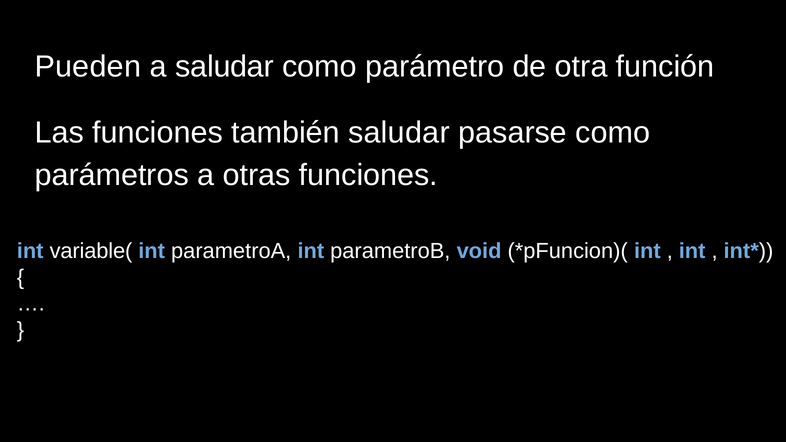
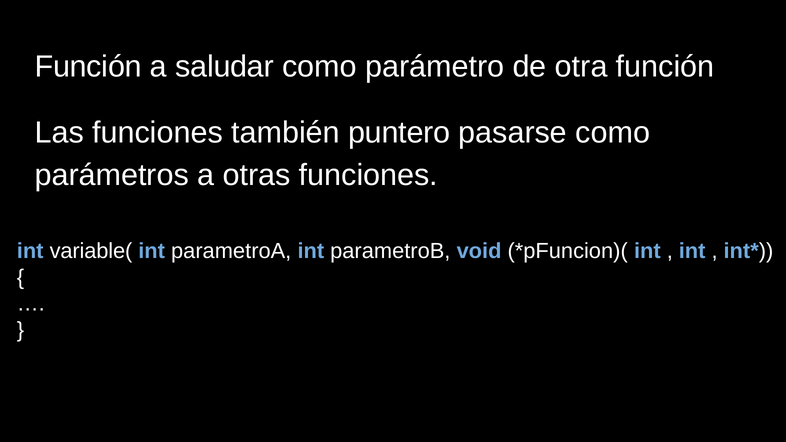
Pueden: Pueden -> Función (88, 67)
también saludar: saludar -> puntero (399, 133)
